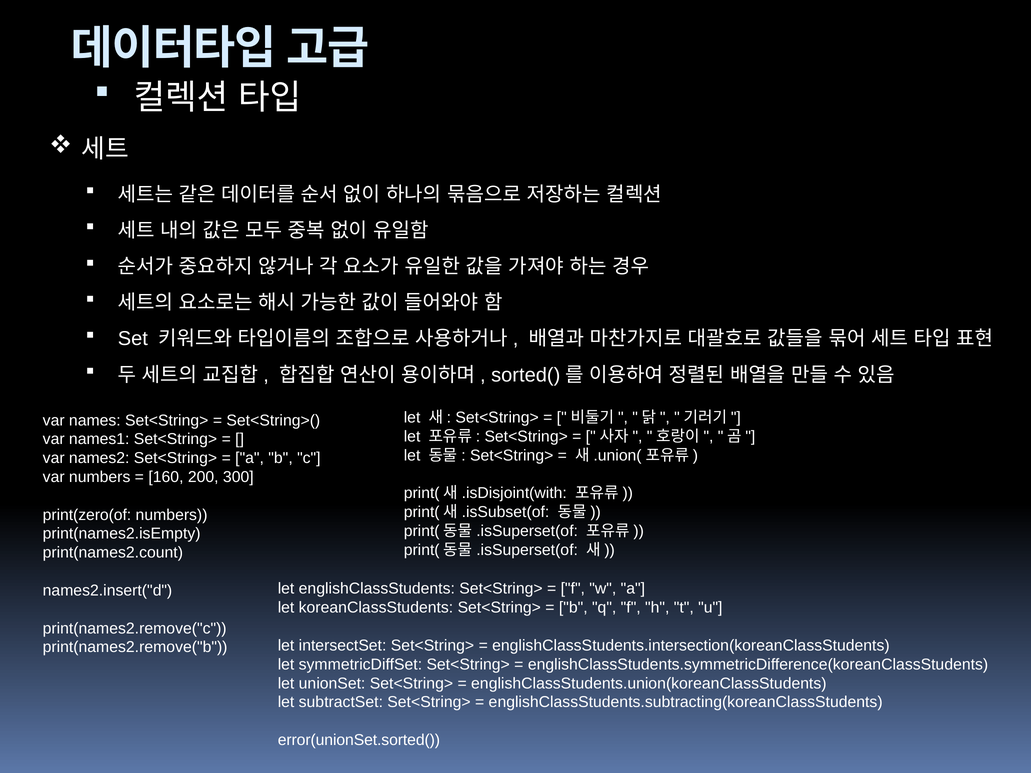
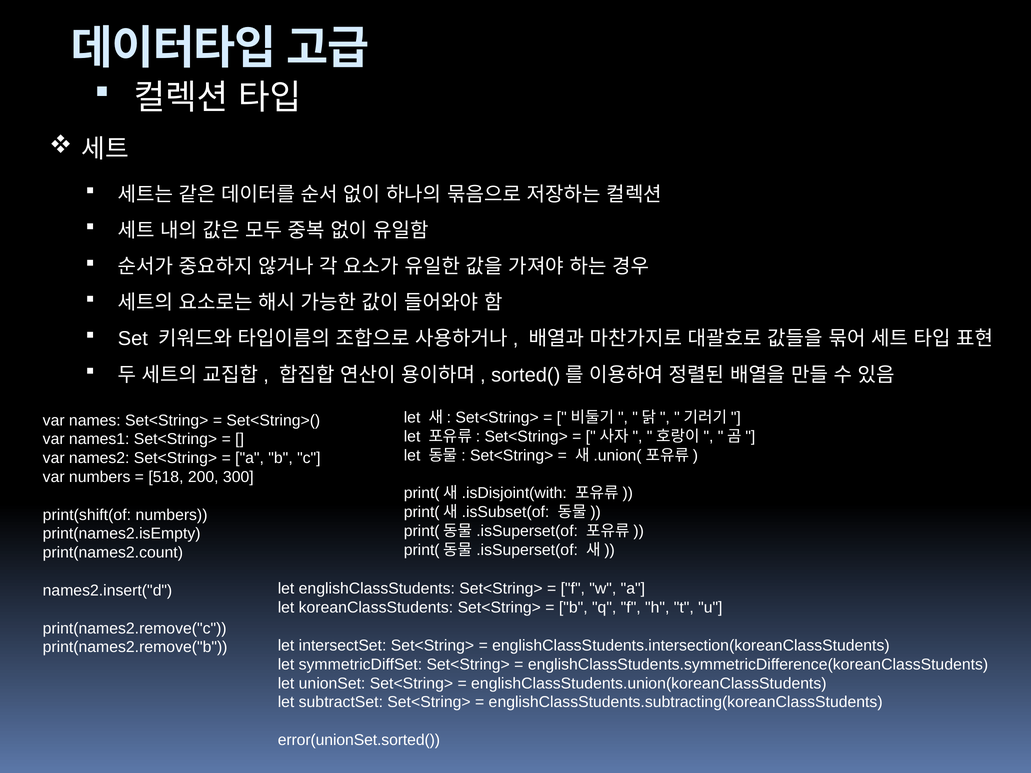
160: 160 -> 518 (166, 477)
print(zero(of: print(zero(of -> print(shift(of (87, 515)
